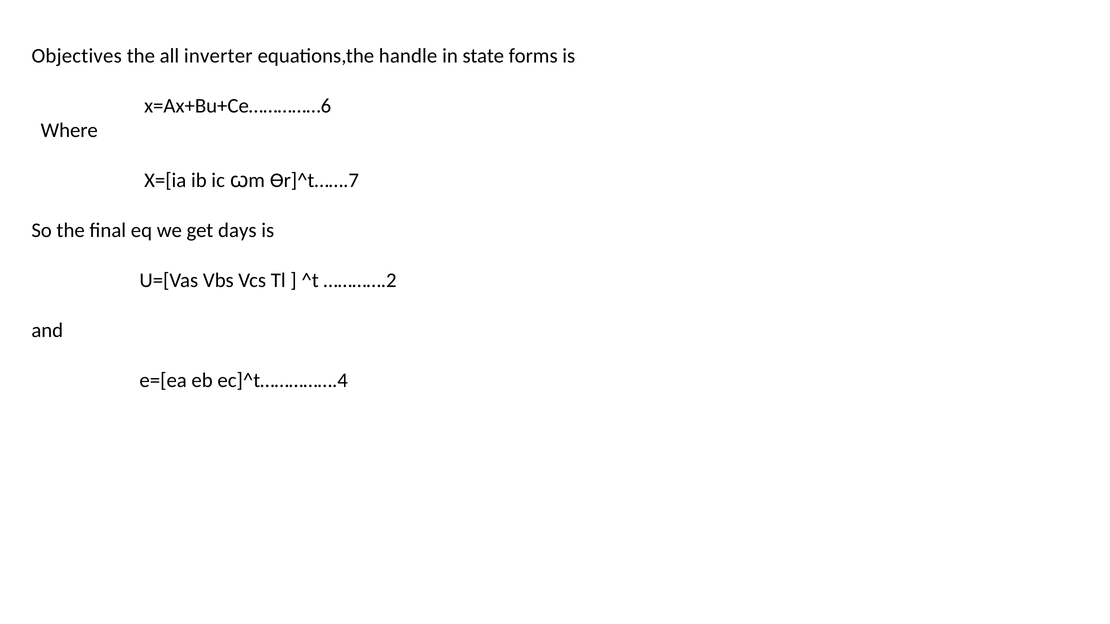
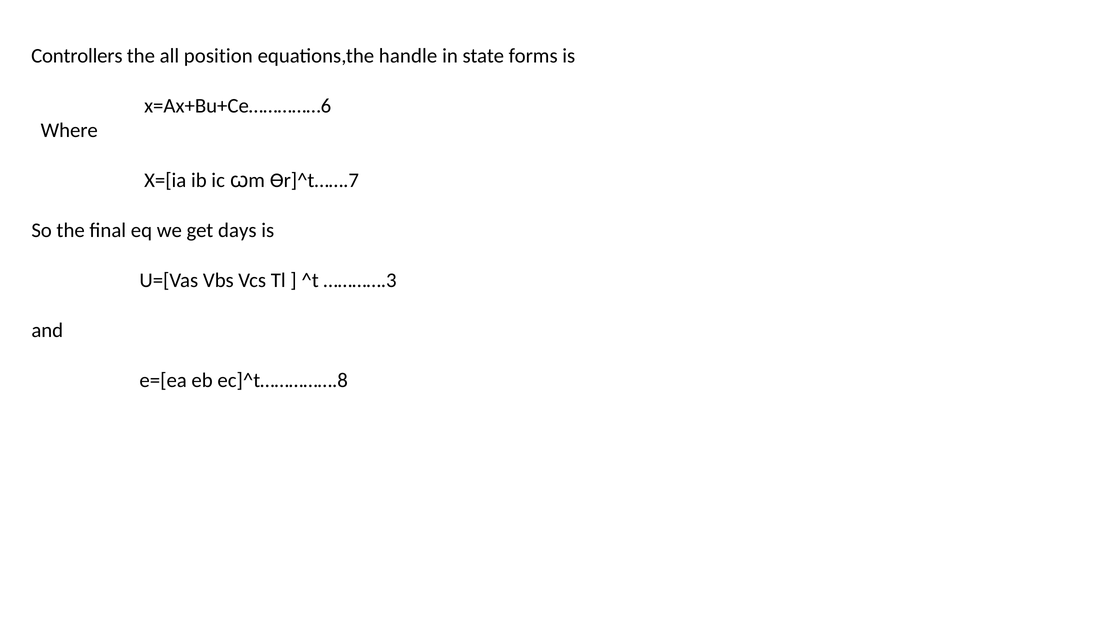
Objectives: Objectives -> Controllers (77, 56)
inverter: inverter -> position (218, 56)
………….2: ………….2 -> ………….3 (360, 281)
ec]^t…………….4: ec]^t…………….4 -> ec]^t…………….8 (283, 380)
